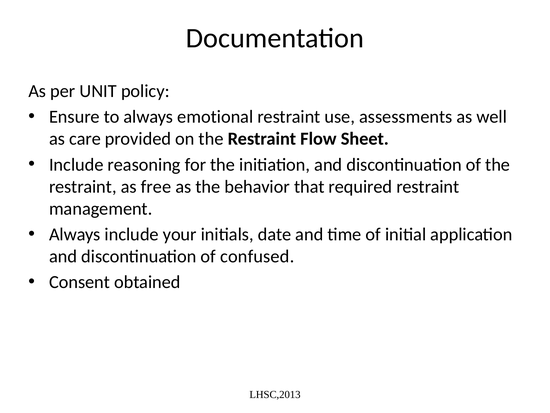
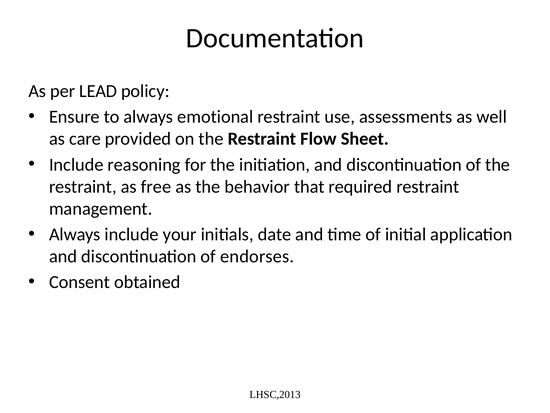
UNIT: UNIT -> LEAD (98, 91)
confused: confused -> endorses (257, 256)
